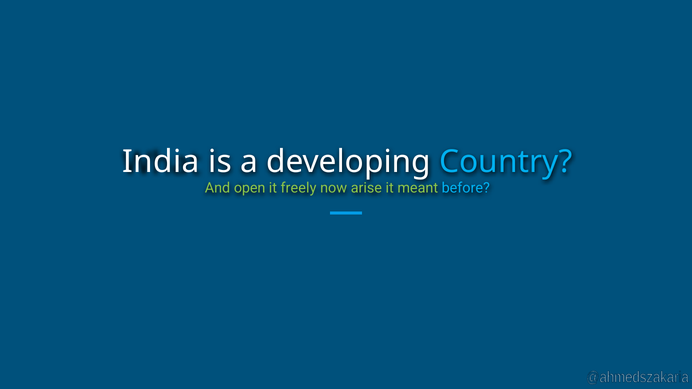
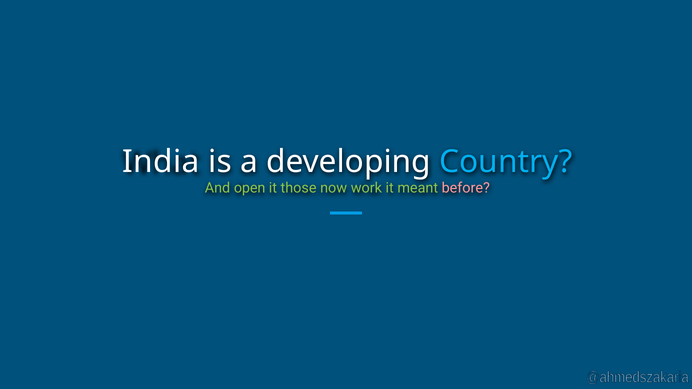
freely: freely -> those (299, 188)
arise: arise -> work (366, 188)
before colour: light blue -> pink (466, 188)
